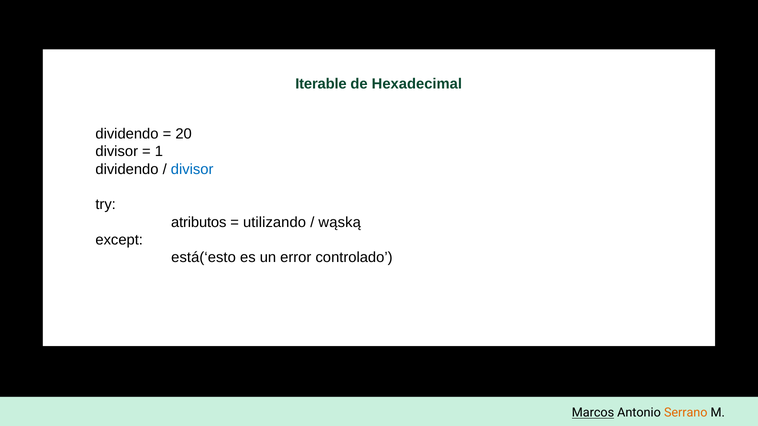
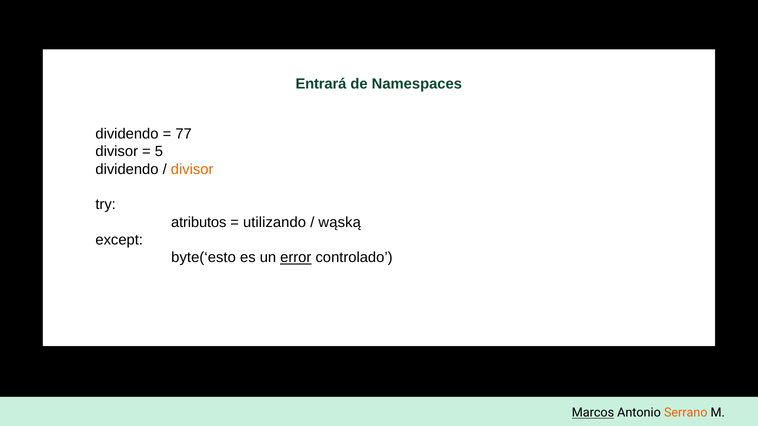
Iterable: Iterable -> Entrará (321, 84)
Hexadecimal: Hexadecimal -> Namespaces (417, 84)
20: 20 -> 77 (184, 134)
1: 1 -> 5 (159, 152)
divisor colour: blue -> orange (192, 169)
está(‘esto: está(‘esto -> byte(‘esto (204, 258)
error underline: none -> present (296, 258)
